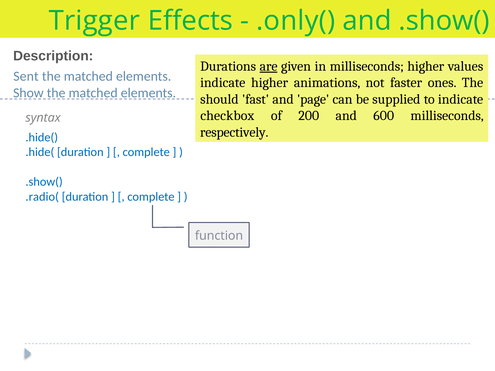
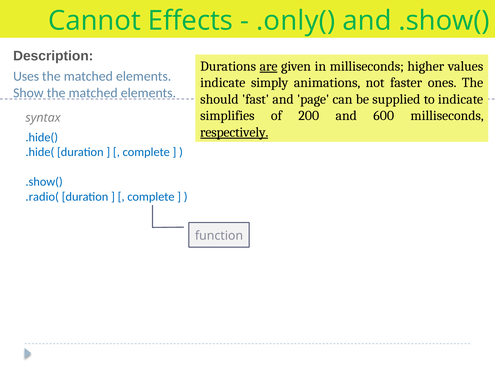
Trigger: Trigger -> Cannot (94, 21)
Sent: Sent -> Uses (26, 76)
indicate higher: higher -> simply (270, 83)
checkbox: checkbox -> simplifies (227, 116)
respectively underline: none -> present (234, 132)
